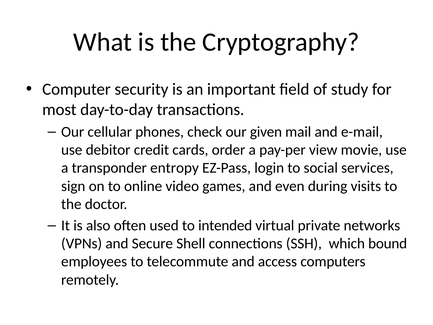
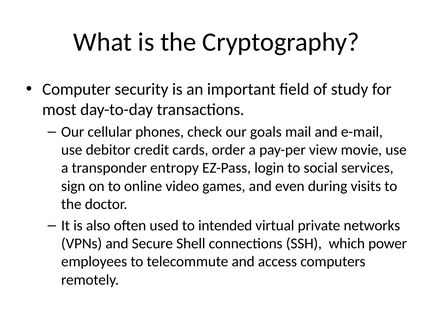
given: given -> goals (266, 132)
bound: bound -> power (388, 243)
